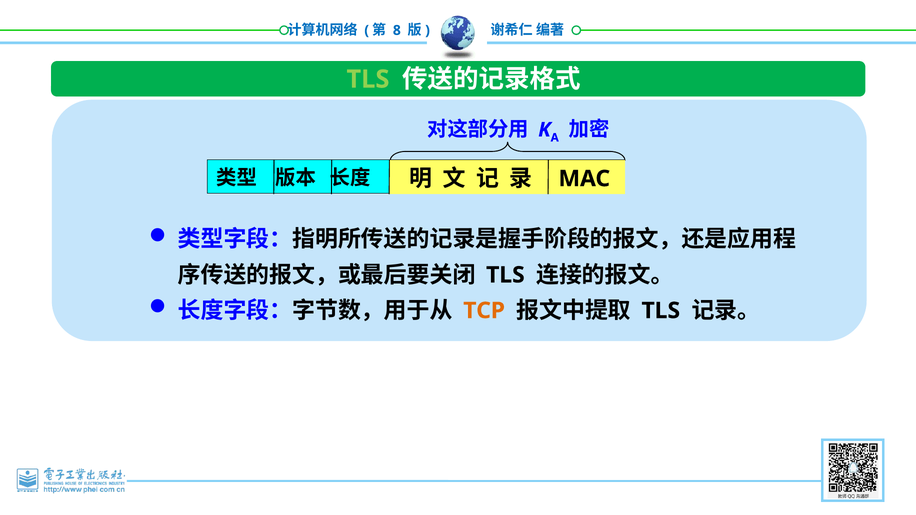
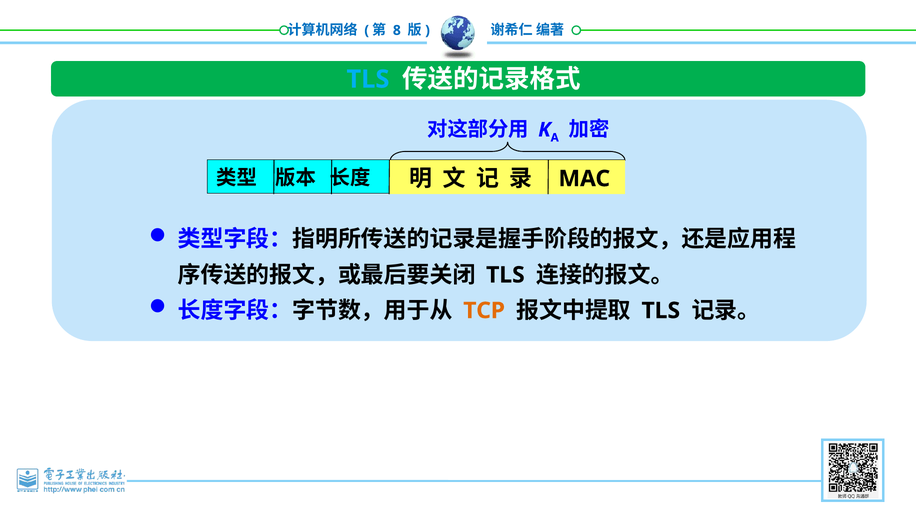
TLS colour: light green -> light blue (368, 79)
